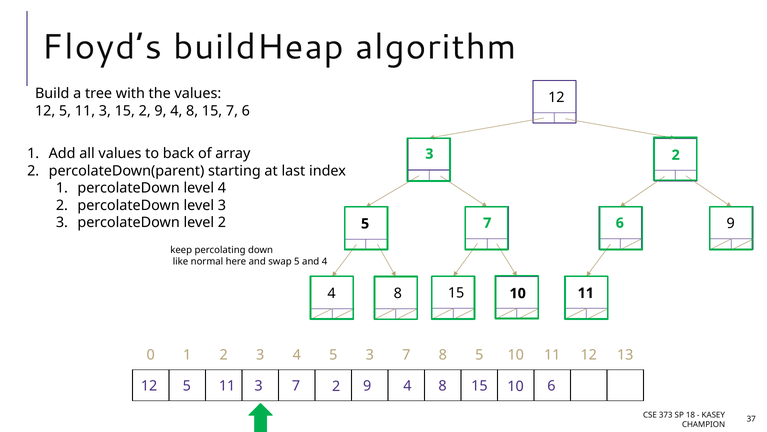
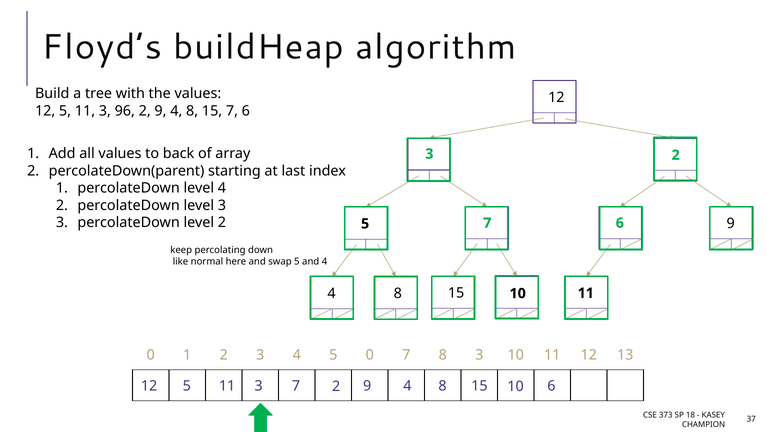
3 15: 15 -> 96 (125, 111)
4 5 3: 3 -> 0 (370, 354)
8 5: 5 -> 3 (479, 354)
